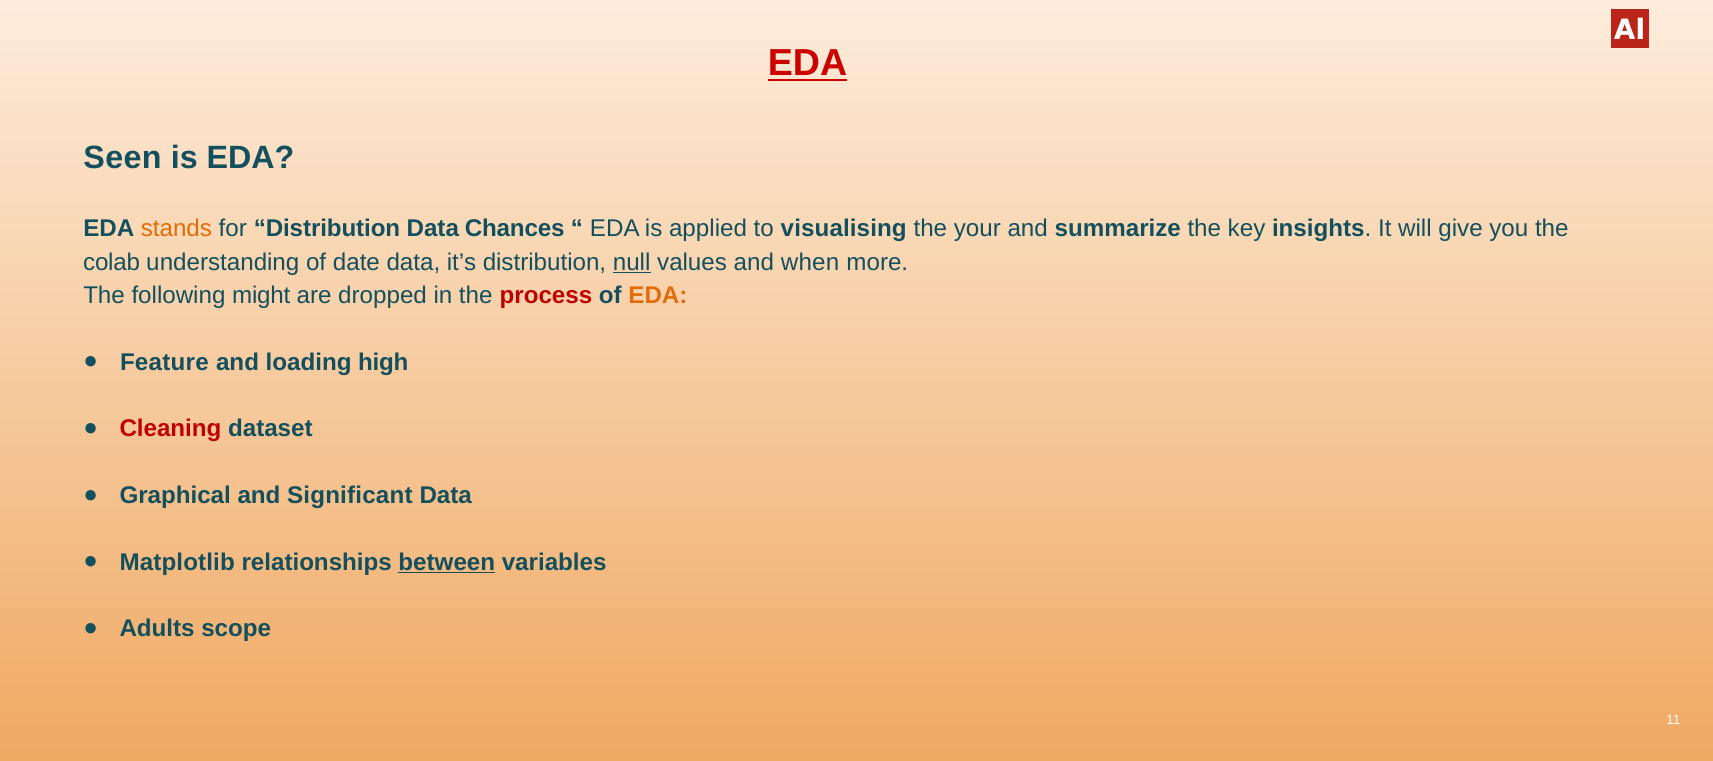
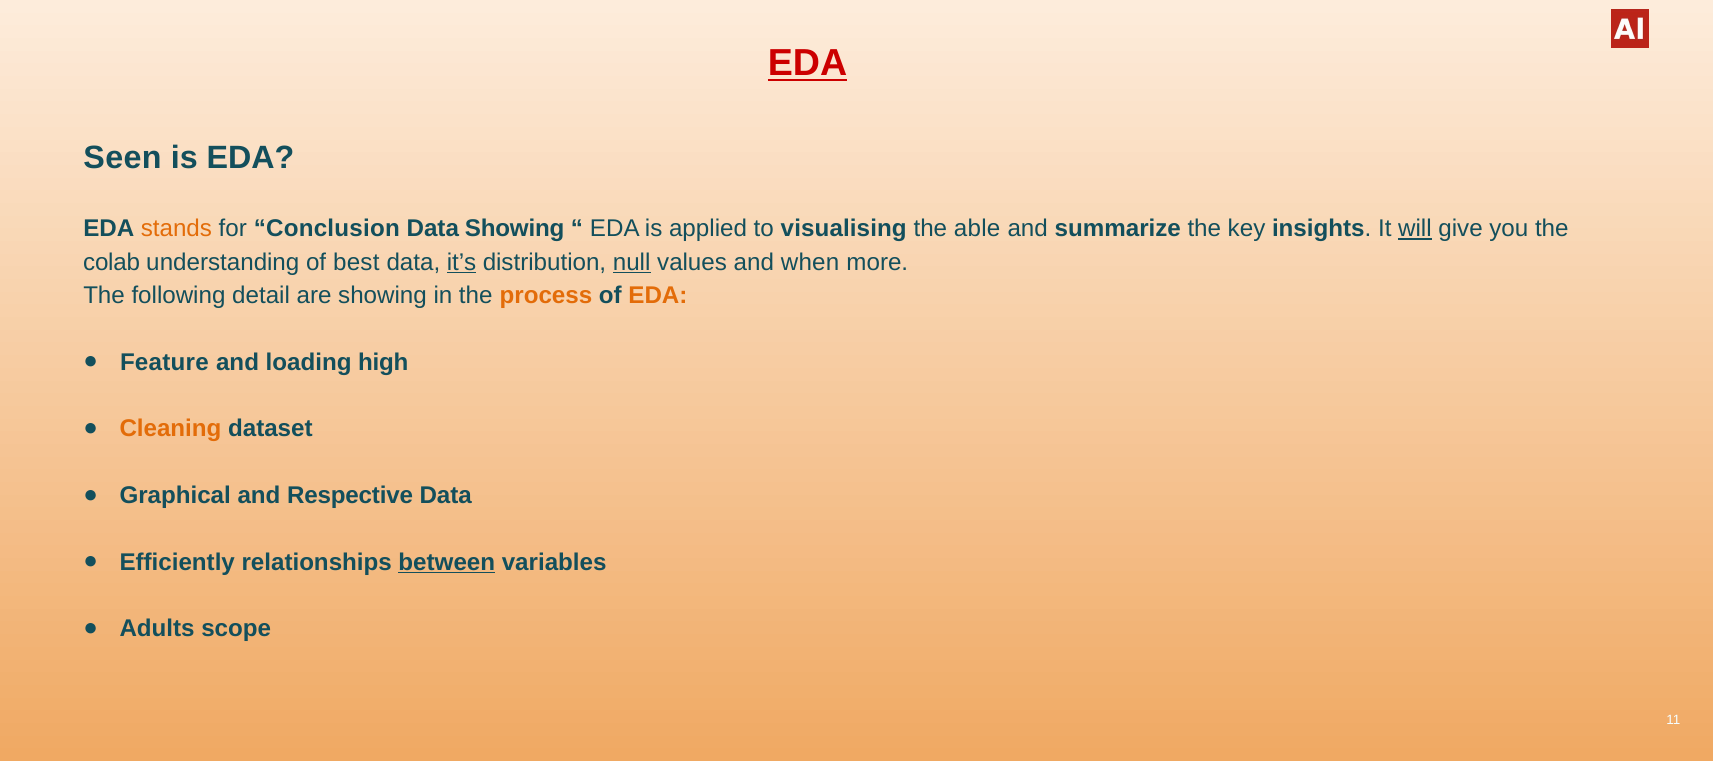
for Distribution: Distribution -> Conclusion (327, 229)
Data Chances: Chances -> Showing (515, 229)
your: your -> able (977, 229)
will underline: none -> present (1415, 229)
date: date -> best (356, 262)
it’s underline: none -> present (462, 262)
might: might -> detail (261, 296)
are dropped: dropped -> showing (383, 296)
process colour: red -> orange (546, 296)
Cleaning colour: red -> orange (170, 429)
Significant: Significant -> Respective (350, 496)
Matplotlib: Matplotlib -> Efficiently (177, 562)
